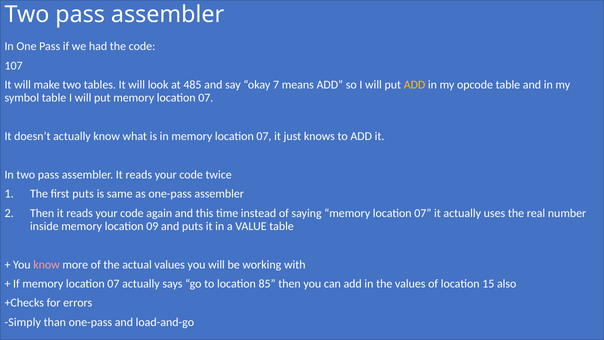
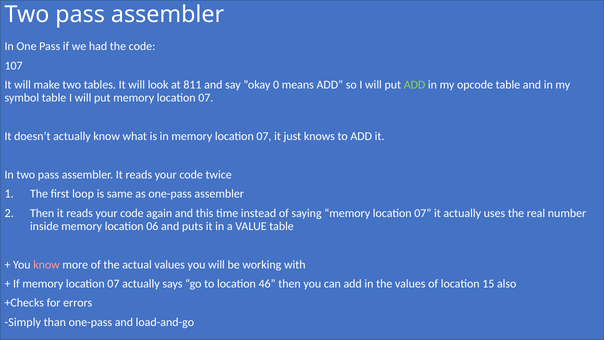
485: 485 -> 811 (192, 85)
7: 7 -> 0 (276, 85)
ADD colour: yellow -> light green (415, 85)
first puts: puts -> loop (83, 194)
09: 09 -> 06 (152, 226)
85: 85 -> 46 (267, 284)
